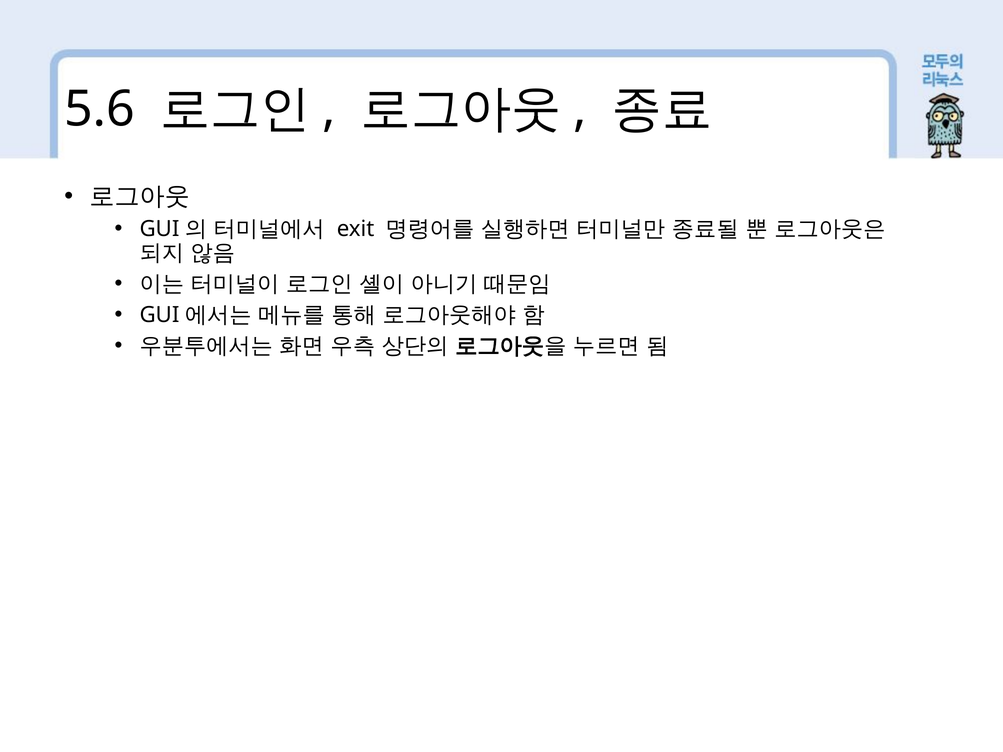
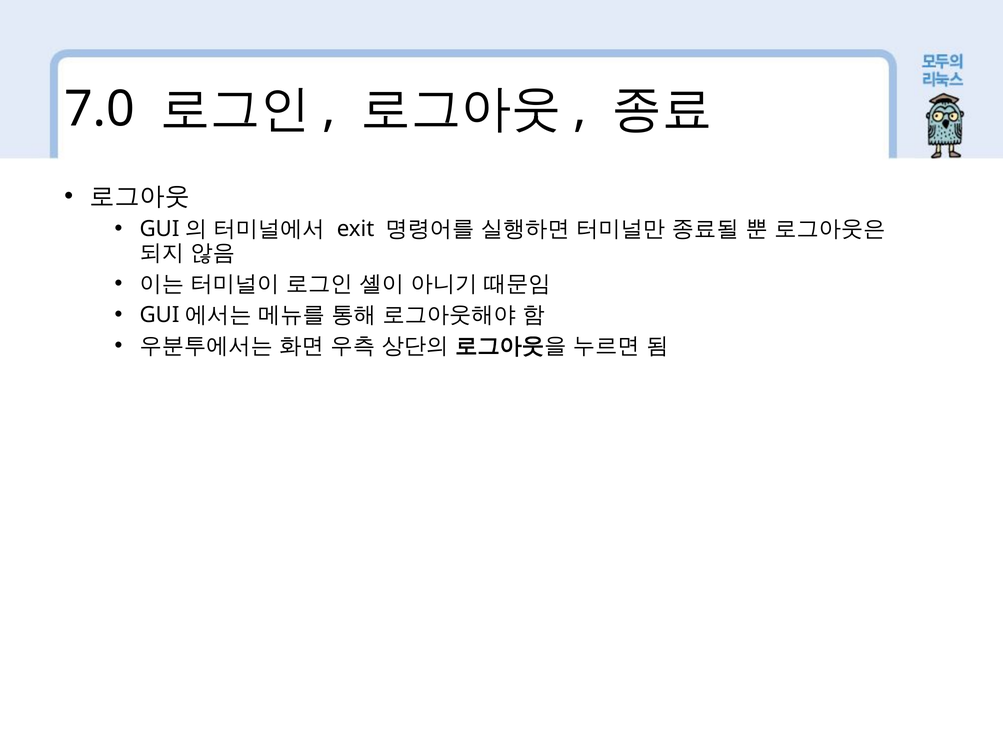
5.6: 5.6 -> 7.0 (100, 109)
